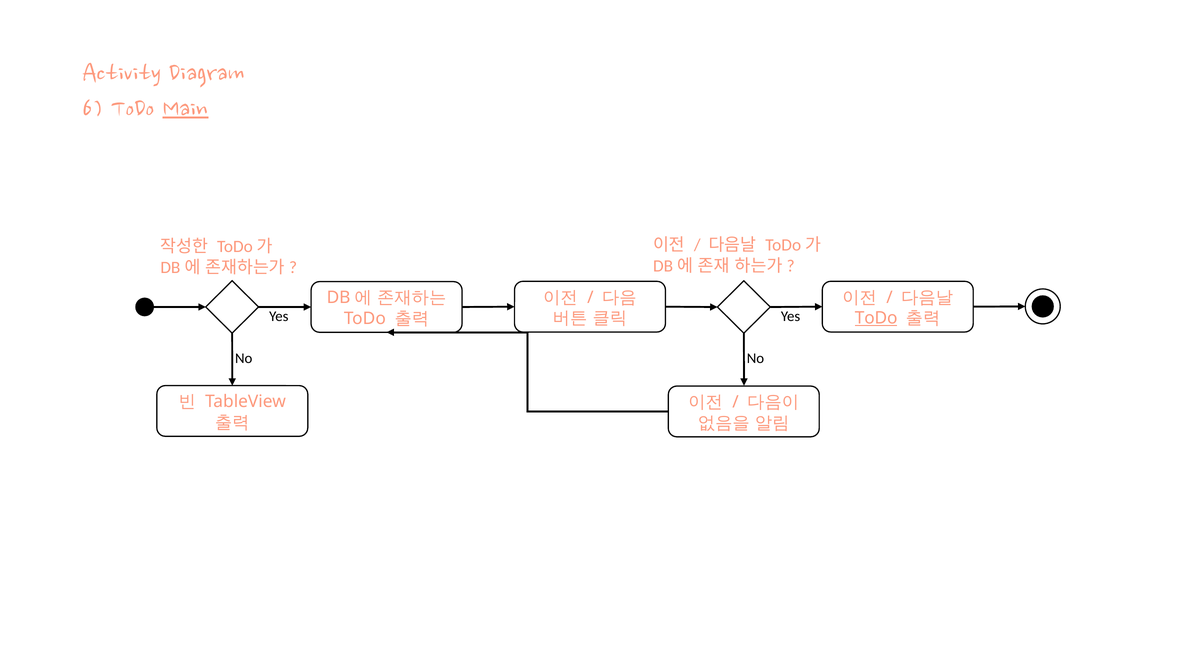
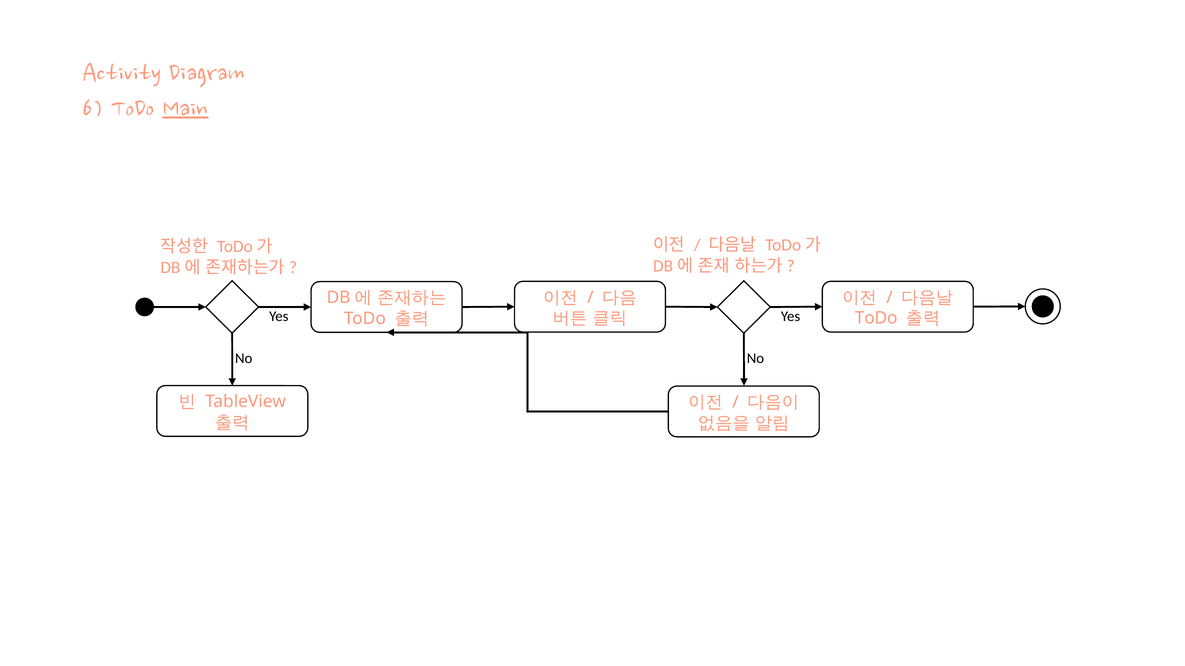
ToDo underline: present -> none (876, 318)
